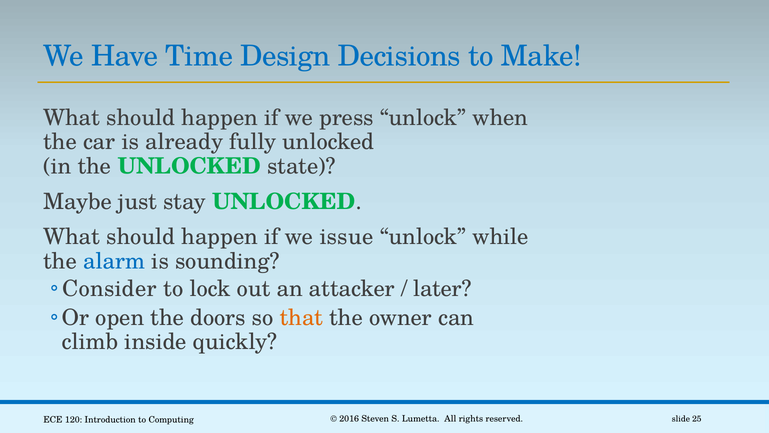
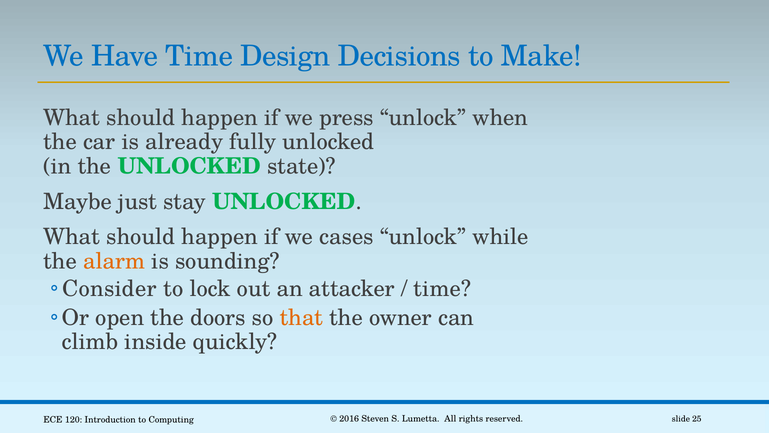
issue: issue -> cases (346, 237)
alarm colour: blue -> orange (114, 261)
later: later -> time (442, 288)
